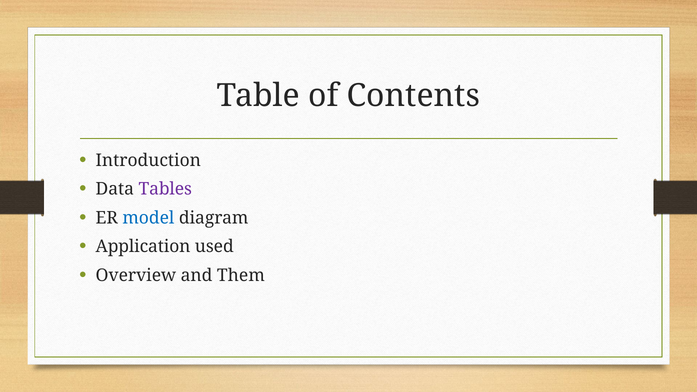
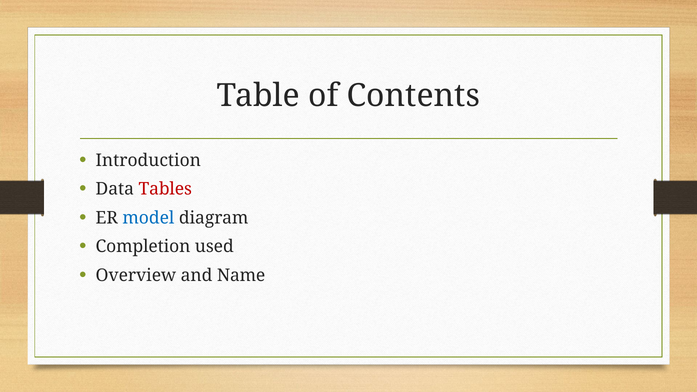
Tables colour: purple -> red (165, 189)
Application: Application -> Completion (143, 247)
Them: Them -> Name (241, 275)
